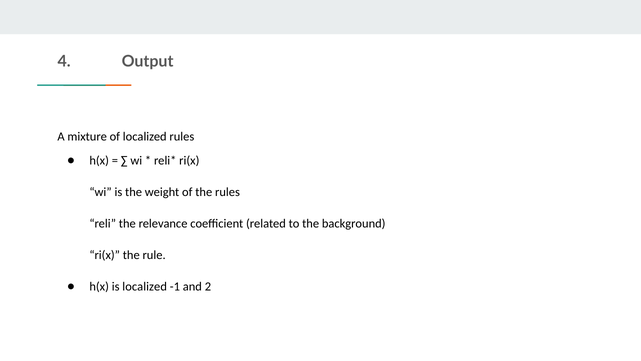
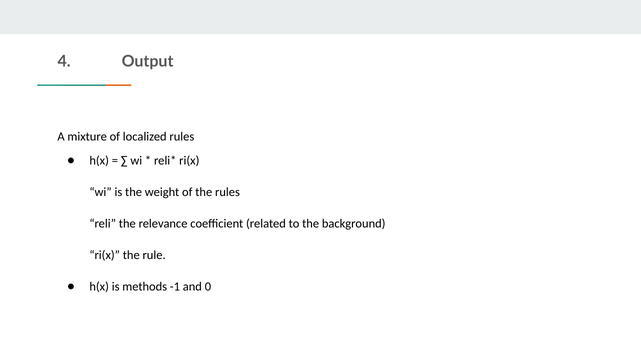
is localized: localized -> methods (145, 286)
2: 2 -> 0 (208, 286)
